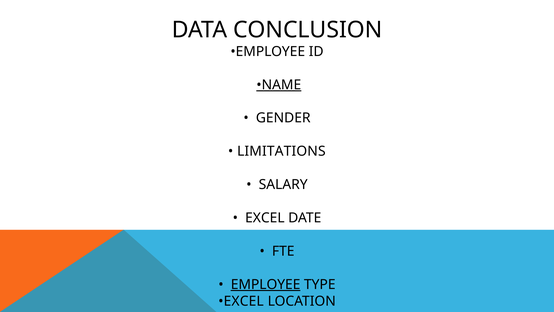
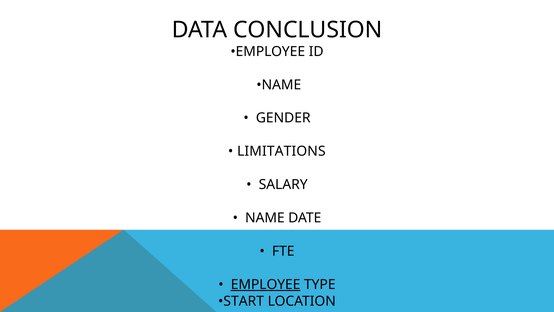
NAME underline: present -> none (279, 85)
EXCEL: EXCEL -> NAME (265, 218)
EXCEL: EXCEL -> START (241, 301)
